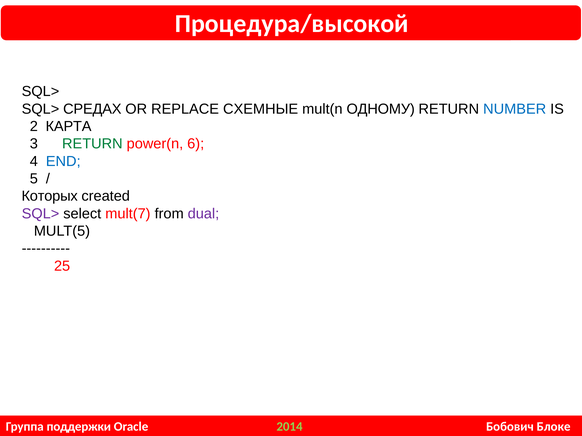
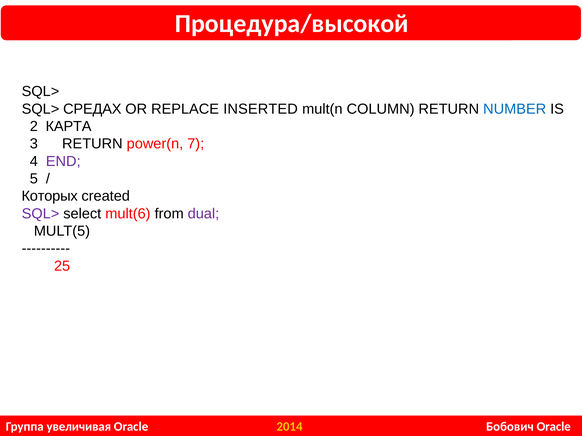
СХЕМНЫЕ: СХЕМНЫЕ -> INSERTED (261, 109)
ОДНОМУ: ОДНОМУ -> COLUMN (381, 109)
RETURN colour: green -> black (92, 144)
6: 6 -> 7 (196, 144)
END colour: blue -> purple (63, 161)
mult(7: mult(7 -> mult(6 (128, 214)
поддержки: поддержки -> увеличивая (79, 427)
2014 colour: light green -> yellow (289, 427)
Бобович Блоке: Блоке -> Oracle (554, 427)
